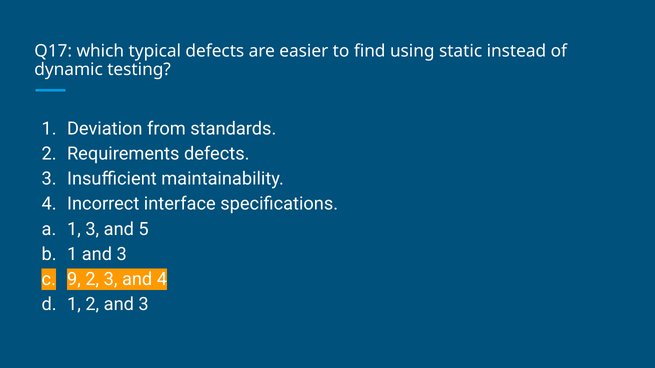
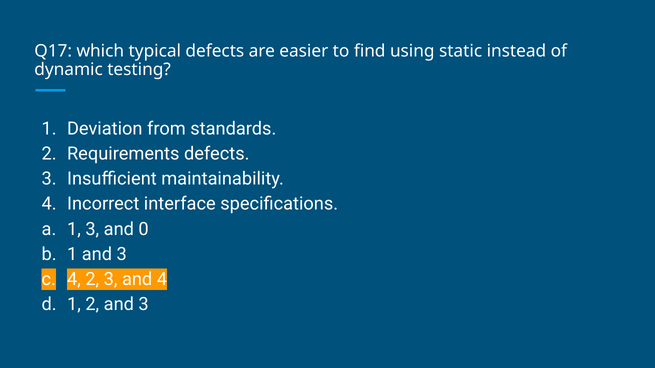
5: 5 -> 0 (144, 229)
9: 9 -> 4 (74, 280)
